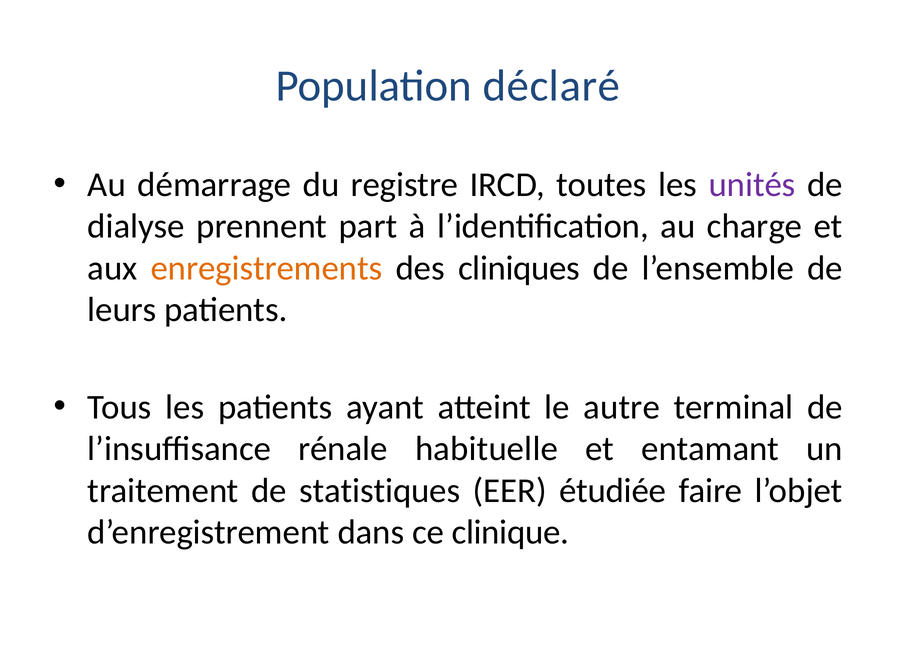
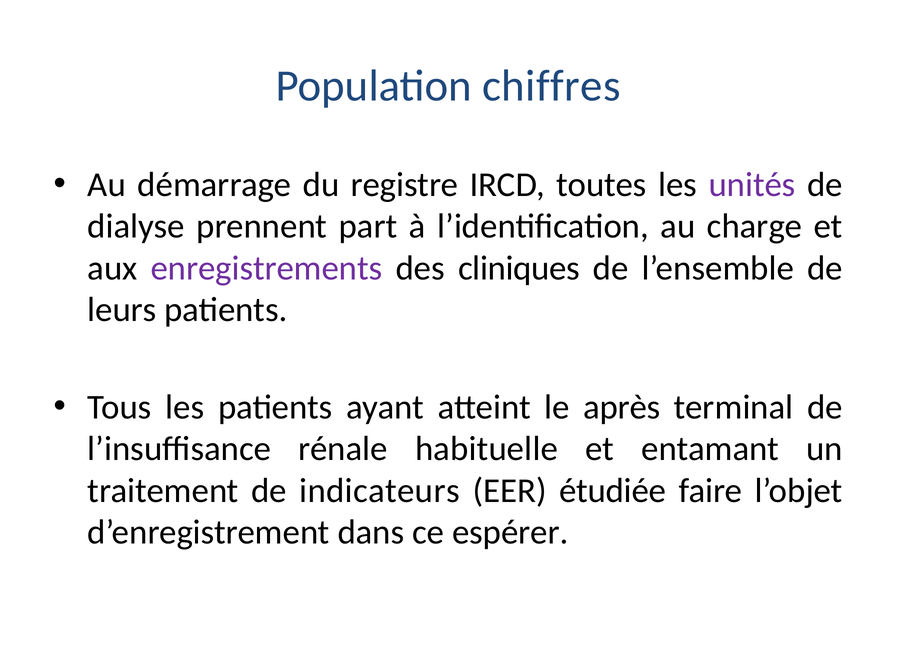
déclaré: déclaré -> chiffres (551, 86)
enregistrements colour: orange -> purple (267, 268)
autre: autre -> après (622, 408)
statistiques: statistiques -> indicateurs (380, 491)
clinique: clinique -> espérer (510, 533)
